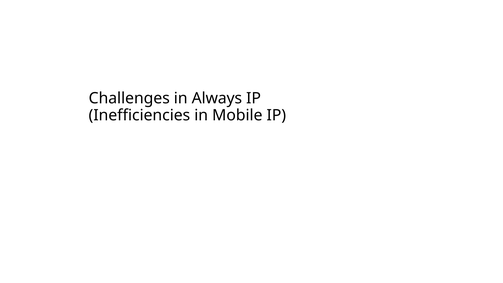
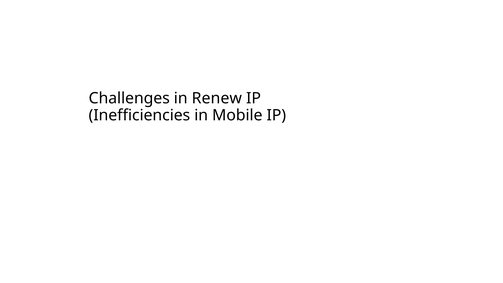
Always: Always -> Renew (217, 98)
